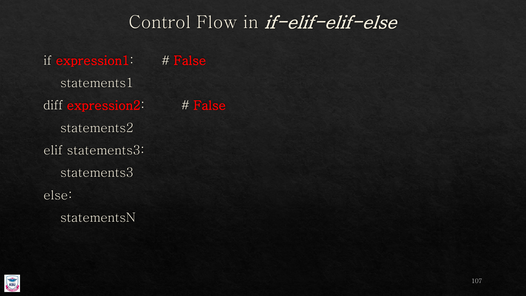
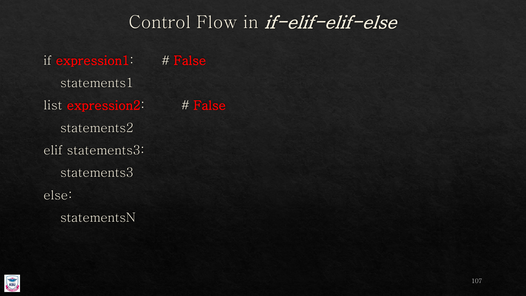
diff: diff -> list (53, 105)
